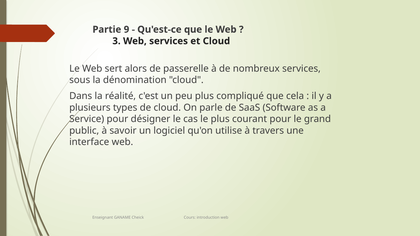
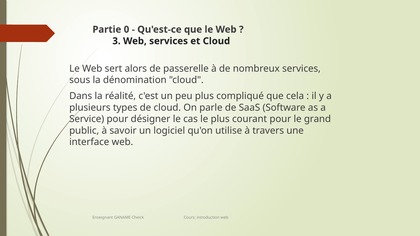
9: 9 -> 0 (126, 30)
